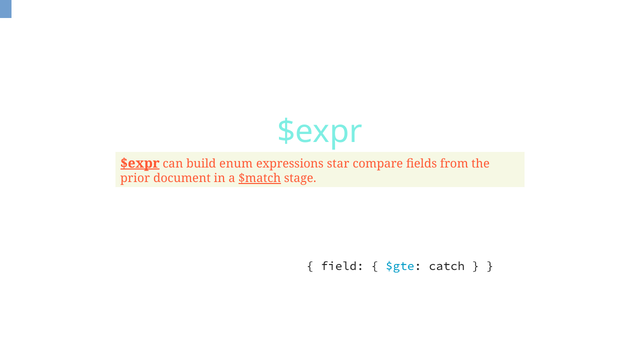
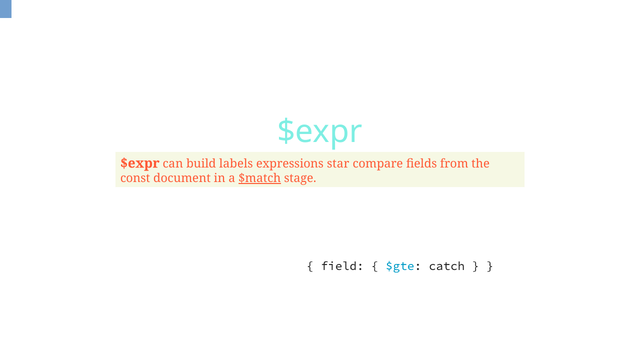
$expr underline: present -> none (140, 163)
enum: enum -> labels (236, 164)
prior: prior -> const (135, 178)
